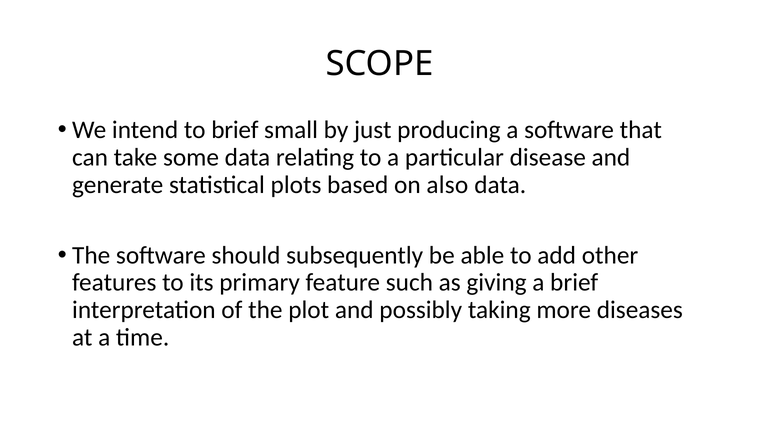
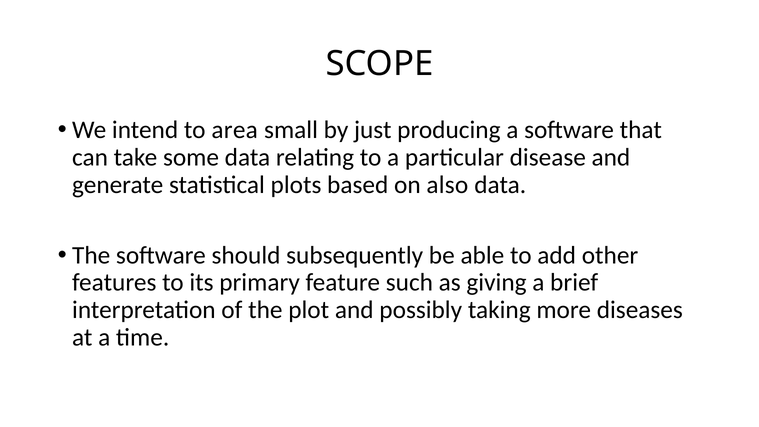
to brief: brief -> area (235, 130)
